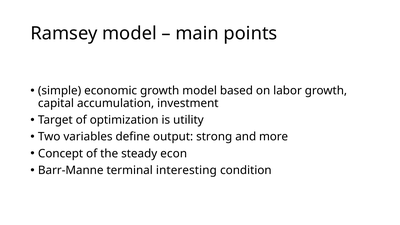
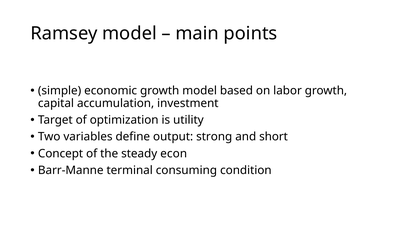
more: more -> short (274, 137)
interesting: interesting -> consuming (186, 170)
